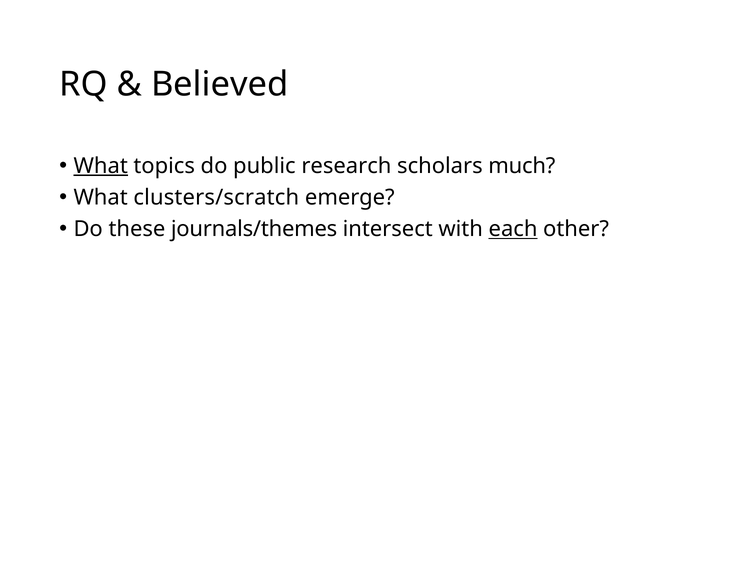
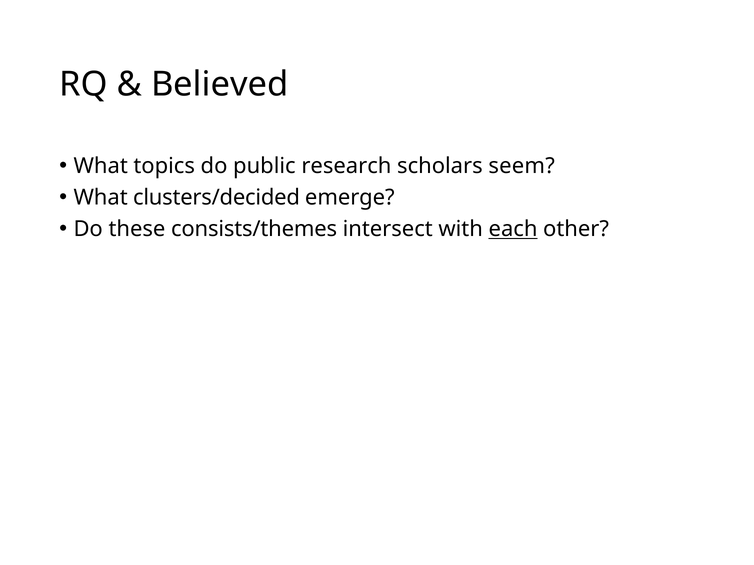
What underline: present -> none (101, 166)
much: much -> seem (522, 166)
clusters/scratch: clusters/scratch -> clusters/decided (216, 198)
journals/themes: journals/themes -> consists/themes (254, 229)
